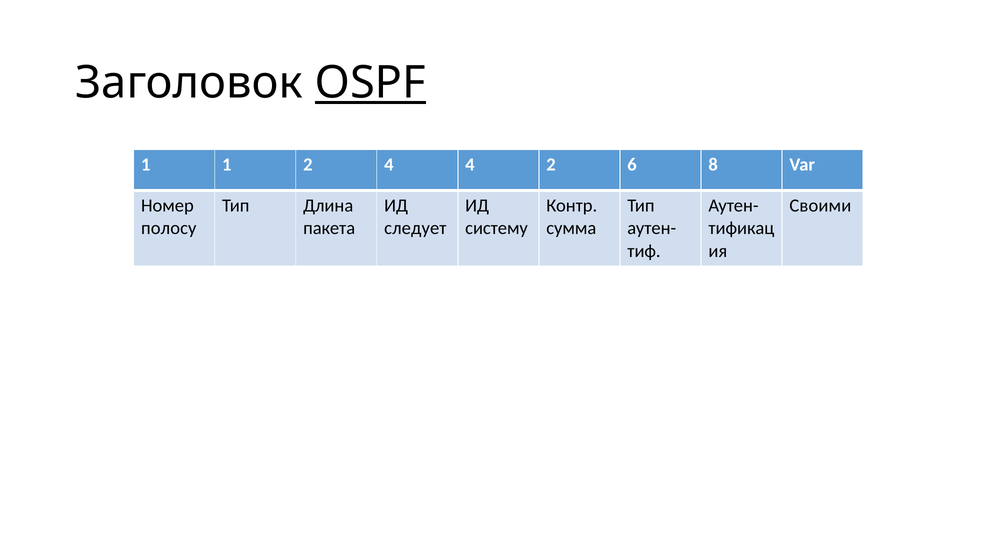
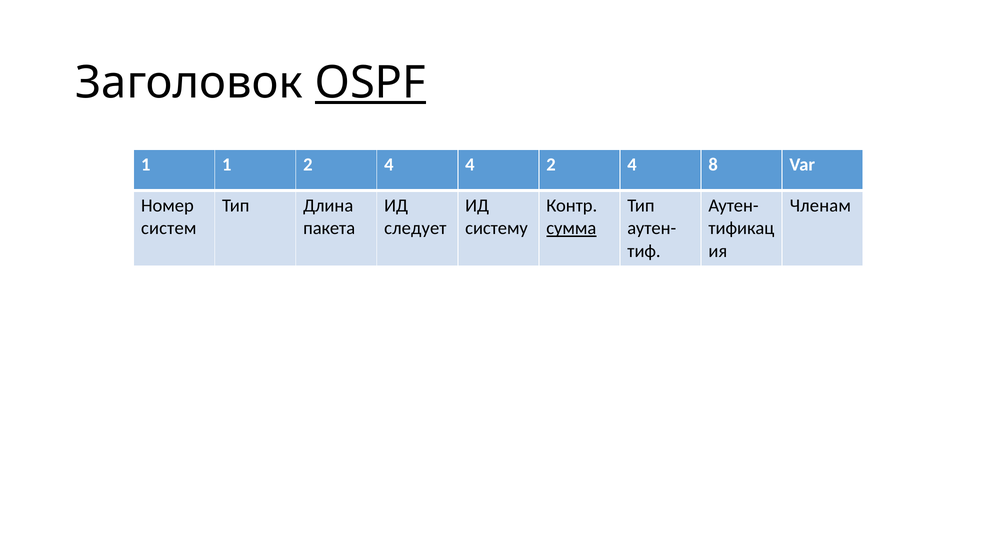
4 2 6: 6 -> 4 (632, 165)
Своими: Своими -> Членам (820, 206)
полосу: полосу -> систем (169, 228)
сумма underline: none -> present (571, 228)
